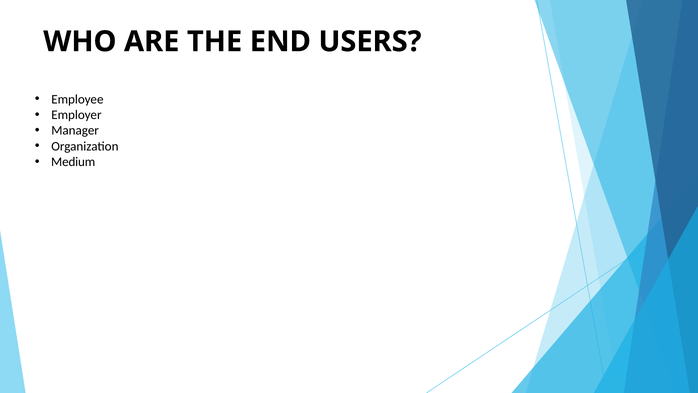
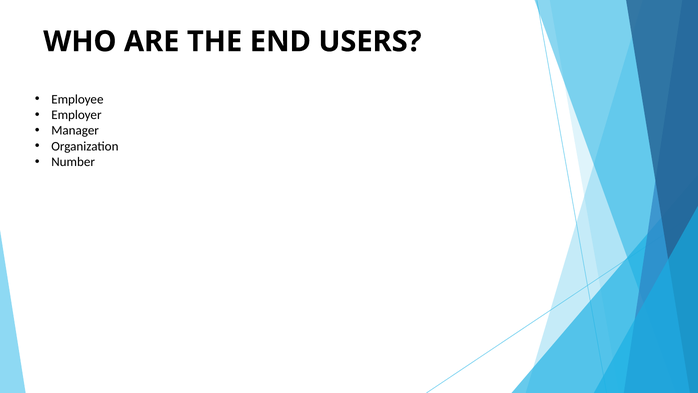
Medium: Medium -> Number (73, 162)
